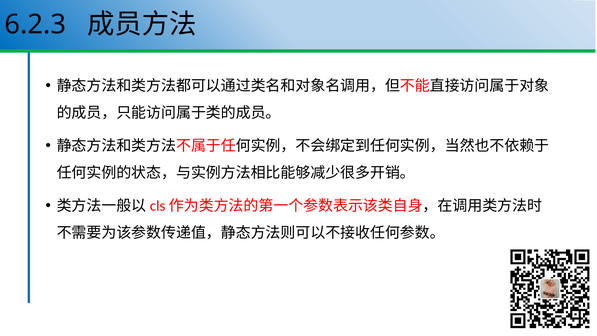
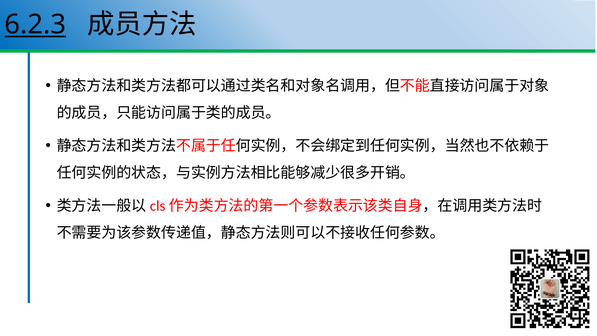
6.2.3 underline: none -> present (35, 25)
